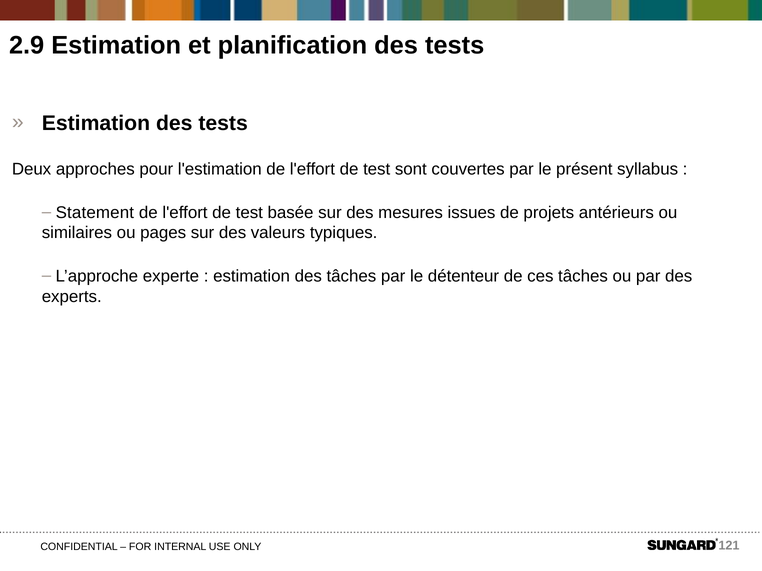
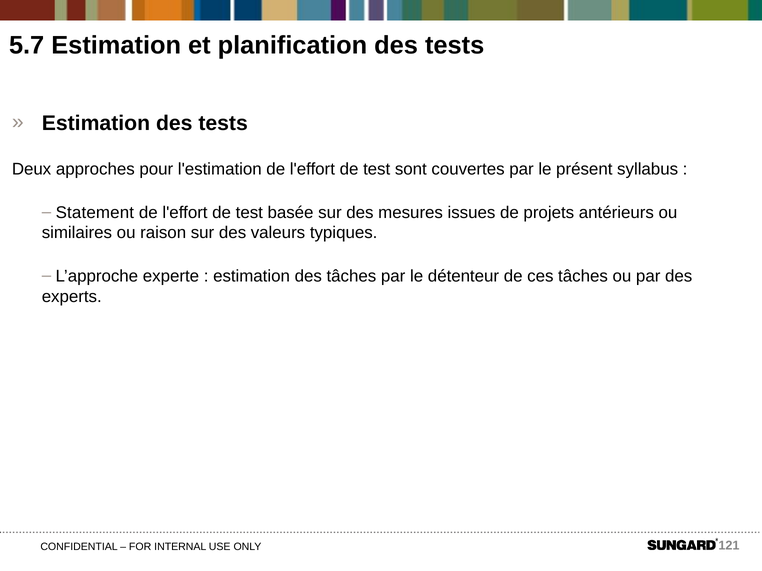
2.9: 2.9 -> 5.7 (27, 45)
pages: pages -> raison (163, 233)
